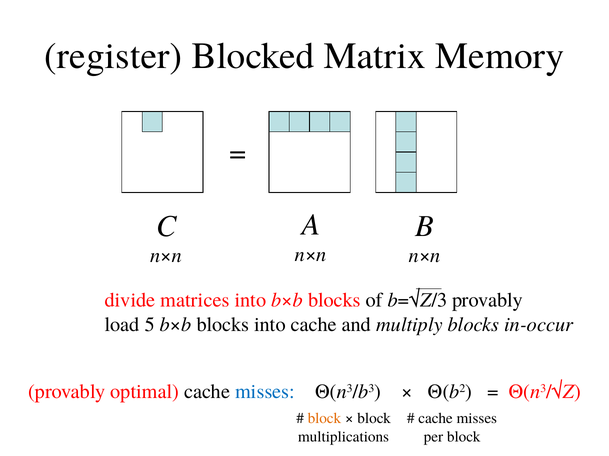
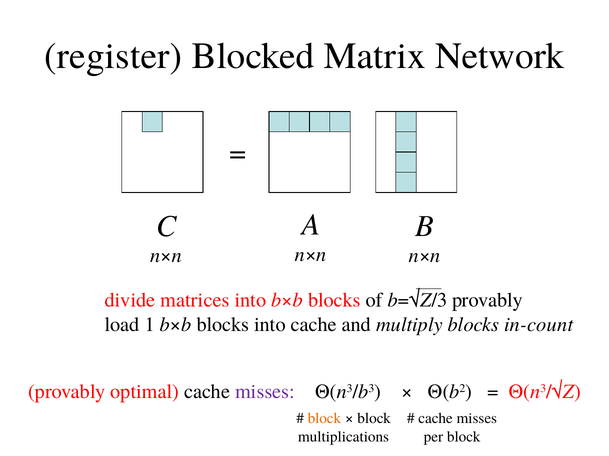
Memory: Memory -> Network (500, 56)
5: 5 -> 1 (150, 325)
in-occur: in-occur -> in-count (539, 325)
misses colour: blue -> purple (265, 392)
